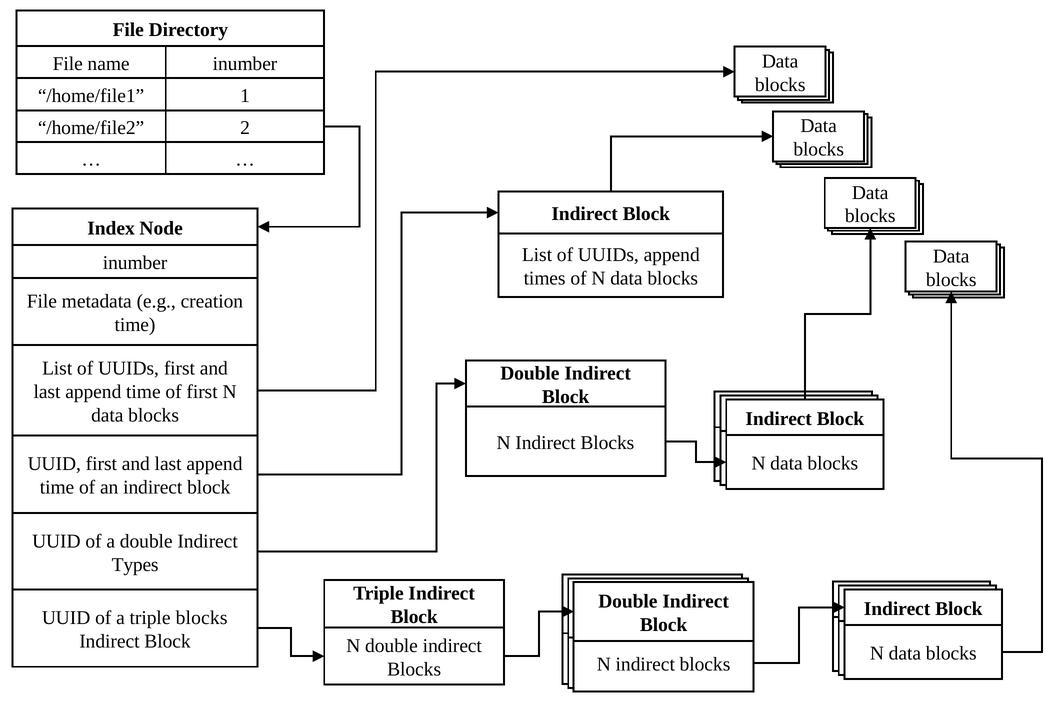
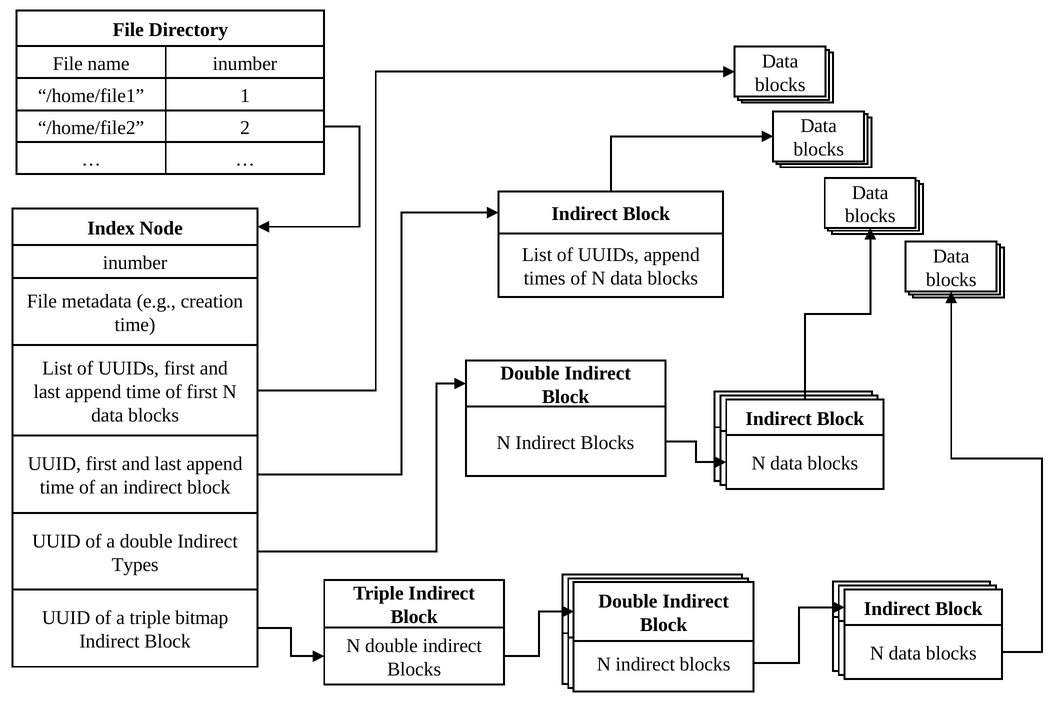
triple blocks: blocks -> bitmap (202, 617)
